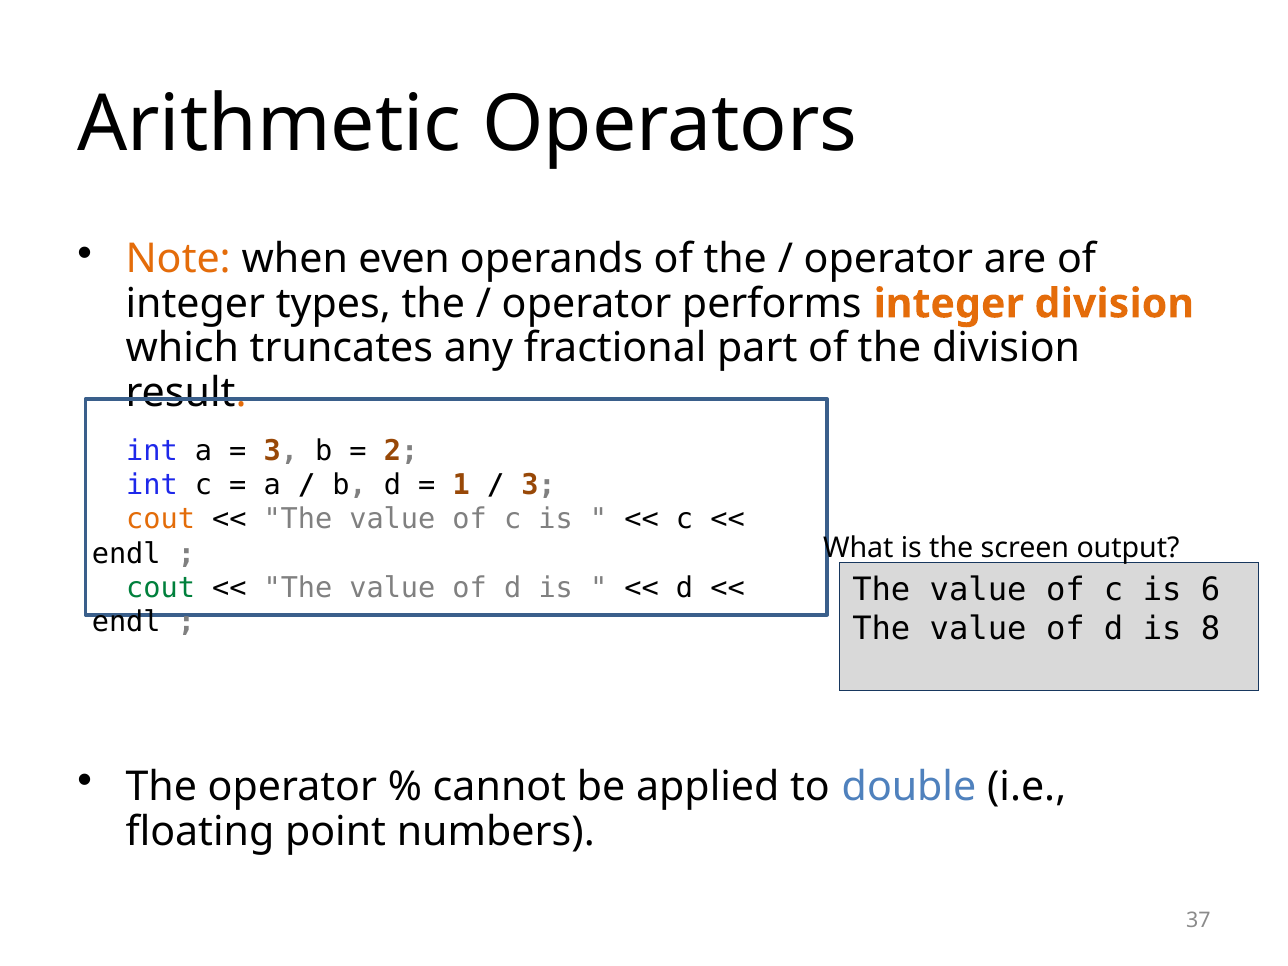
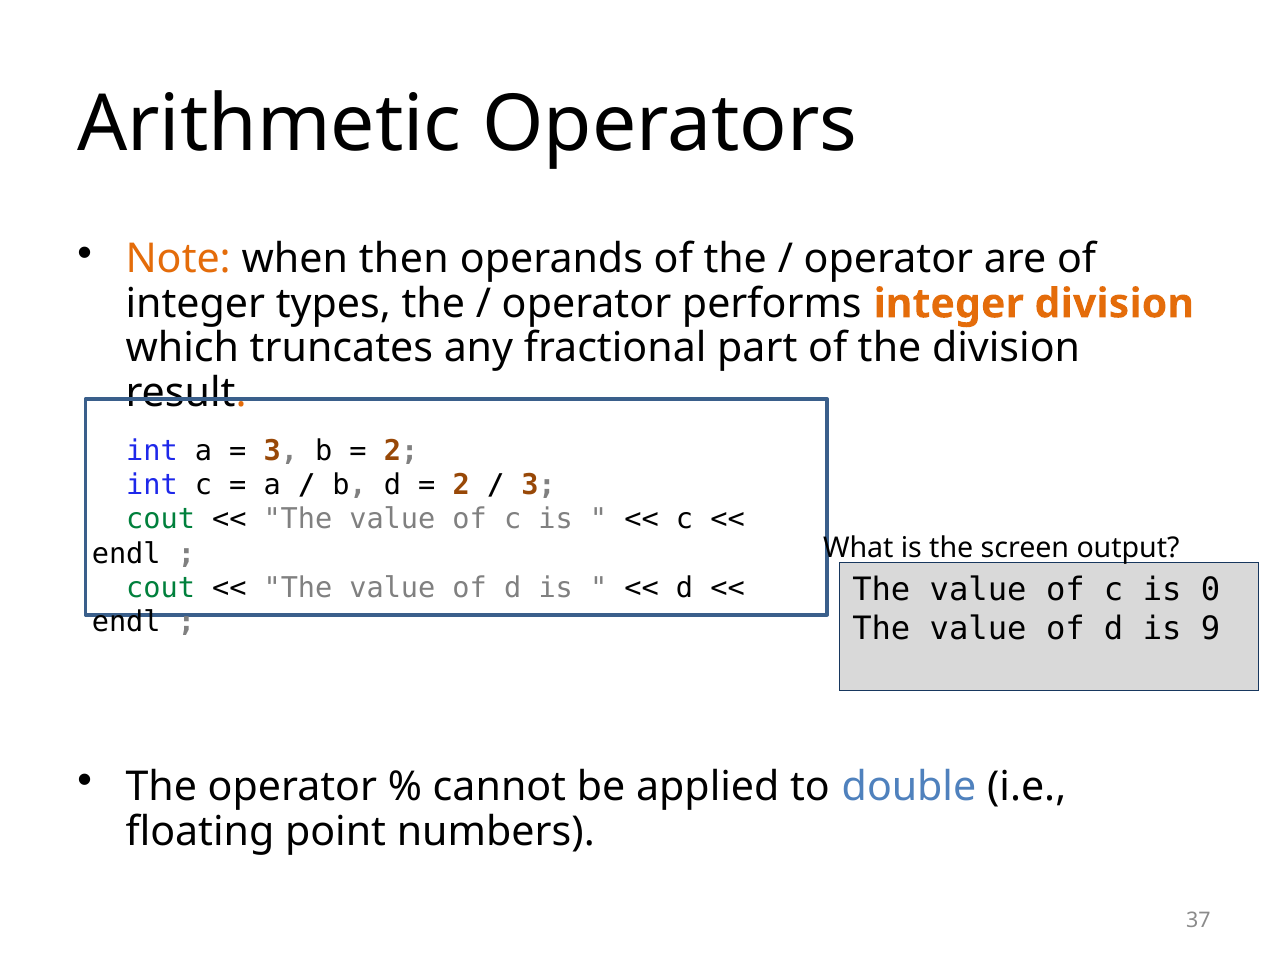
even: even -> then (404, 259)
1: 1 -> 2 (461, 485)
cout colour: orange -> green (161, 520)
6: 6 -> 0 (1211, 590)
8: 8 -> 9 (1211, 629)
